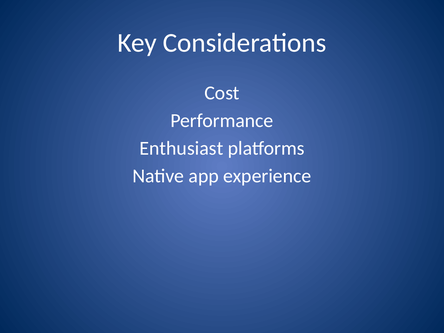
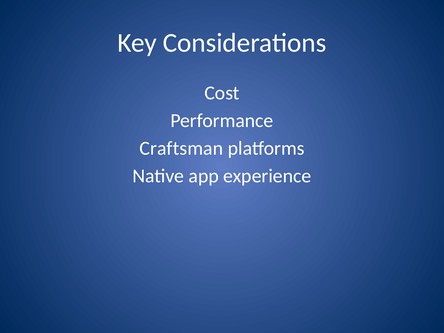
Enthusiast: Enthusiast -> Craftsman (181, 148)
